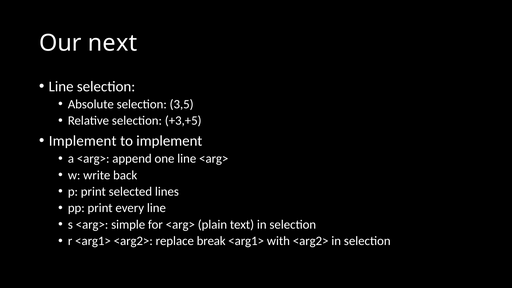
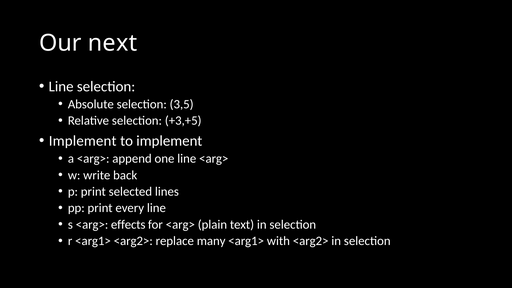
simple: simple -> effects (128, 225)
break: break -> many (211, 241)
